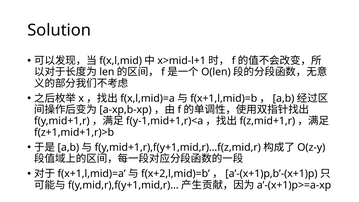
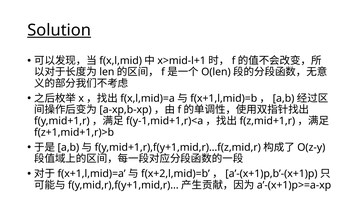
Solution underline: none -> present (59, 30)
